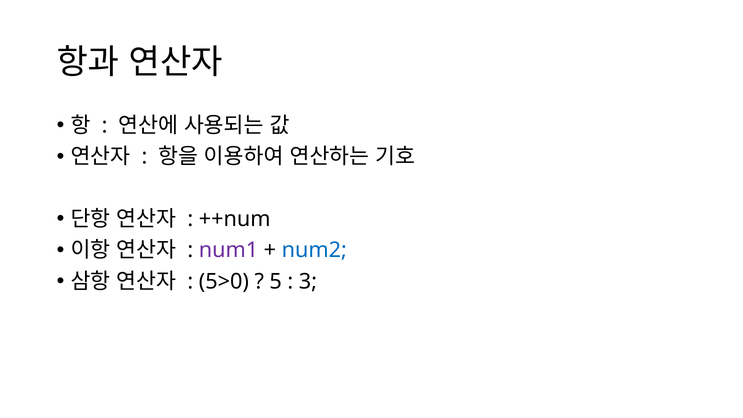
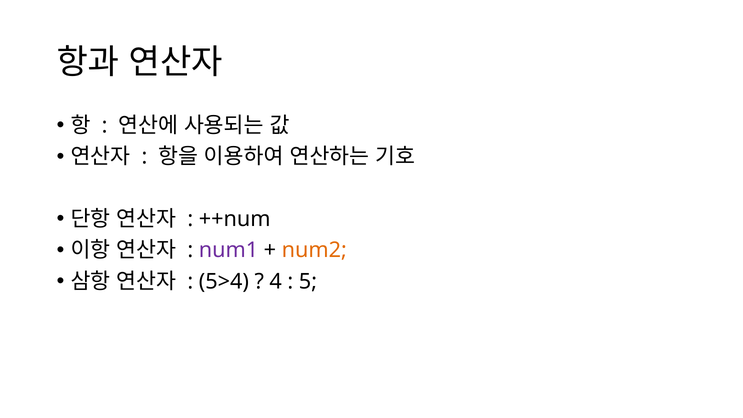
num2 colour: blue -> orange (314, 250)
5>0: 5>0 -> 5>4 (224, 281)
5: 5 -> 4 (276, 281)
3: 3 -> 5 (308, 281)
